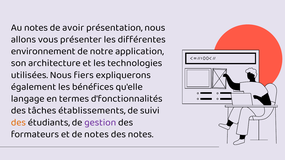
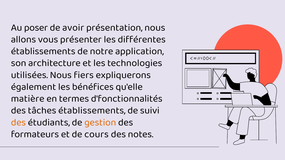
Au notes: notes -> poser (36, 27)
environnement: environnement -> établissements (43, 51)
langage: langage -> matière (28, 99)
gestion colour: purple -> orange (100, 122)
de notes: notes -> cours (97, 134)
